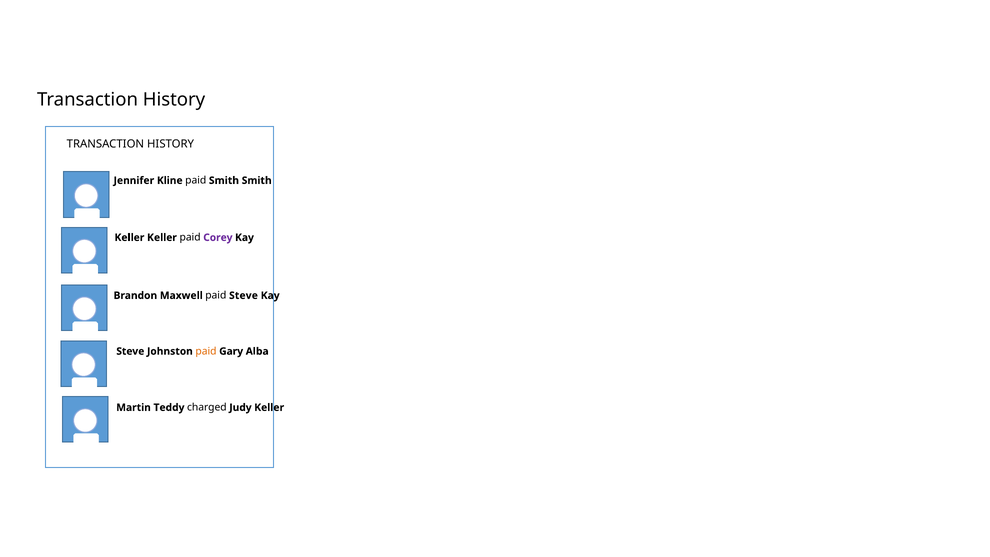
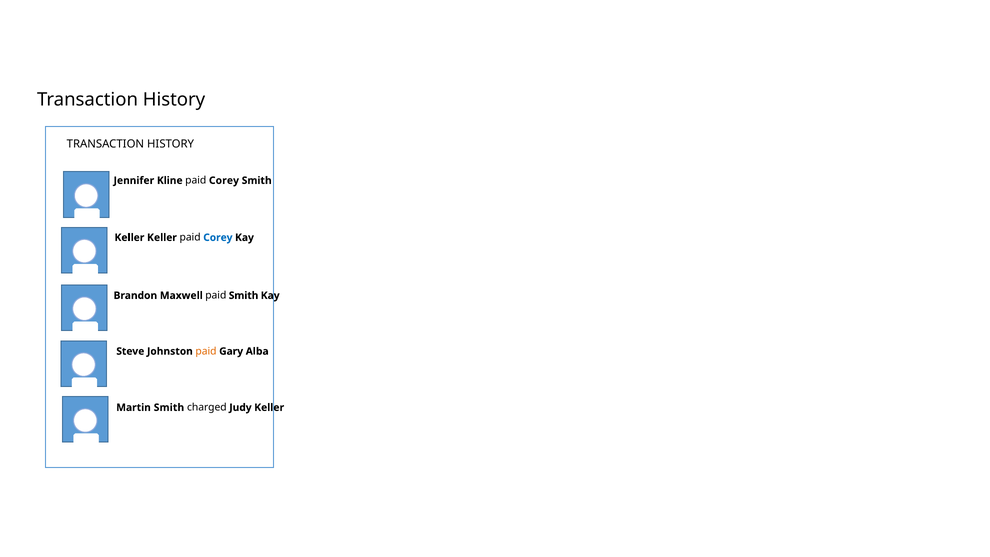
Kline paid Smith: Smith -> Corey (224, 180)
Corey colour: purple -> blue (218, 237)
paid Steve: Steve -> Smith (244, 295)
Martin Teddy: Teddy -> Smith (169, 407)
